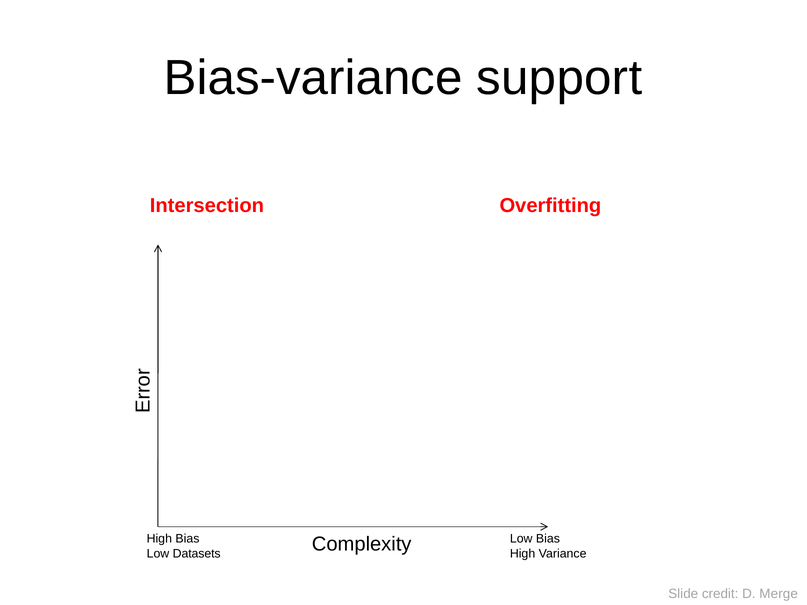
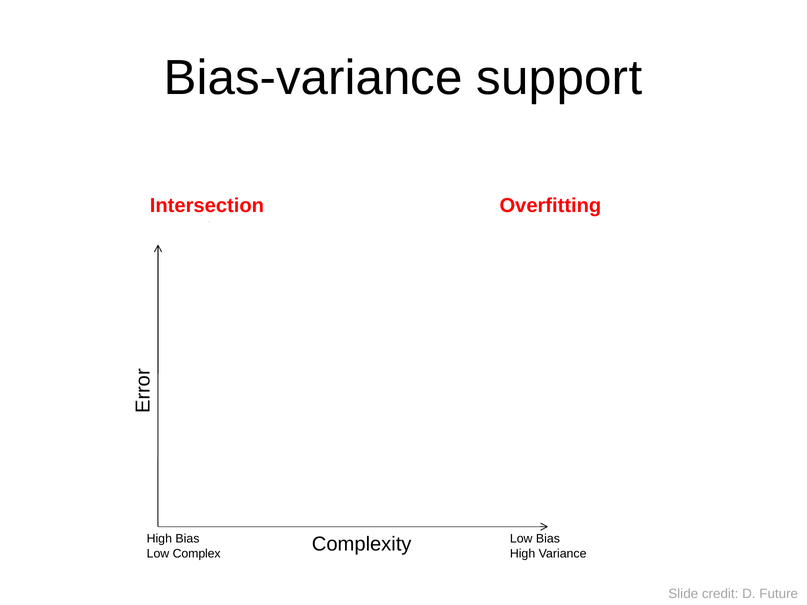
Datasets: Datasets -> Complex (197, 554)
Merge: Merge -> Future (779, 594)
